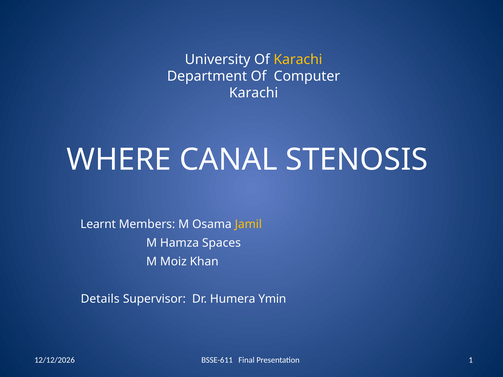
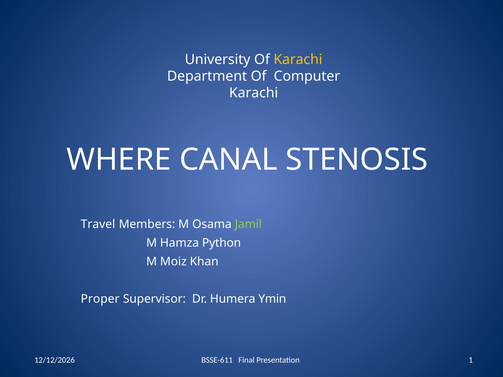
Learnt: Learnt -> Travel (98, 224)
Jamil colour: yellow -> light green (248, 224)
Spaces: Spaces -> Python (222, 243)
Details: Details -> Proper (100, 299)
